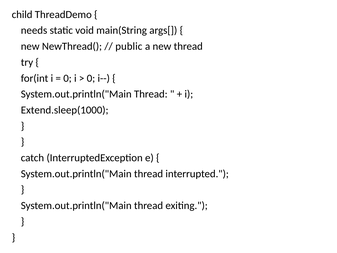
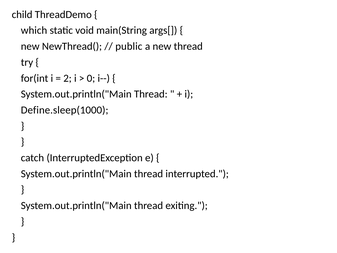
needs: needs -> which (34, 30)
0: 0 -> 2 (68, 78)
Extend.sleep(1000: Extend.sleep(1000 -> Define.sleep(1000 (65, 110)
